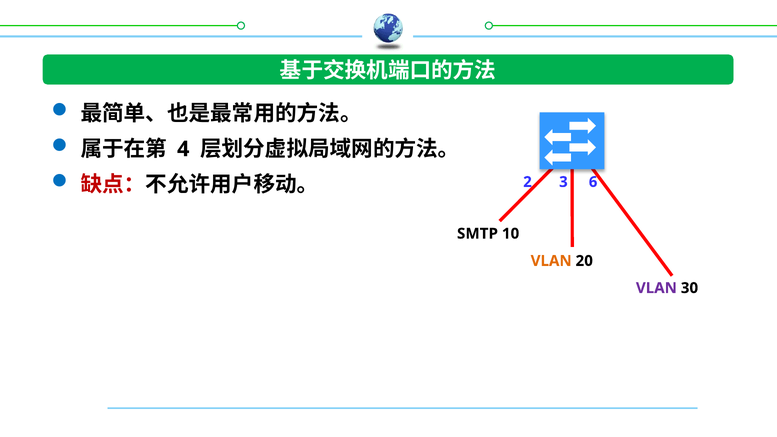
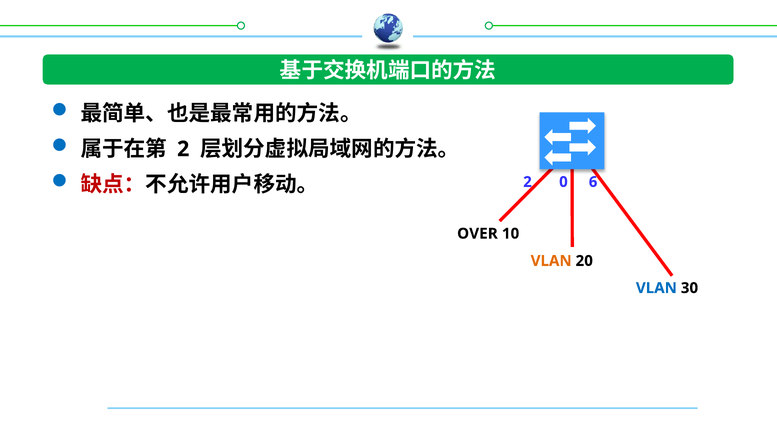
4: 4 -> 2 (183, 149)
3: 3 -> 0 (563, 182)
SMTP: SMTP -> OVER (477, 234)
VLAN colour: purple -> blue (656, 288)
